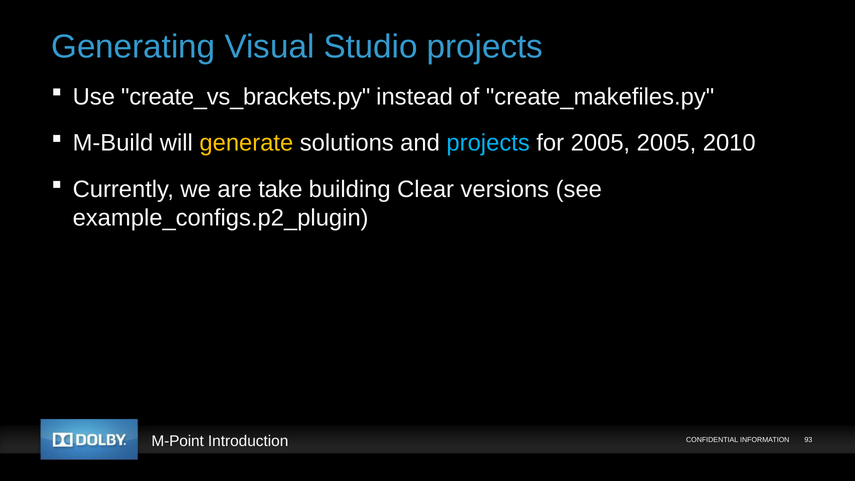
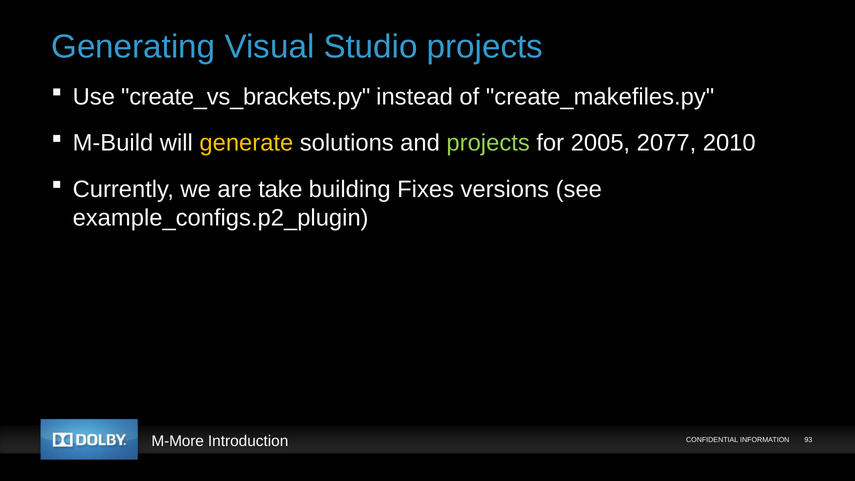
projects colour: light blue -> light green (488, 143)
2005 2005: 2005 -> 2077 (666, 143)
Clear: Clear -> Fixes (426, 190)
M-Point: M-Point -> M-More (178, 441)
